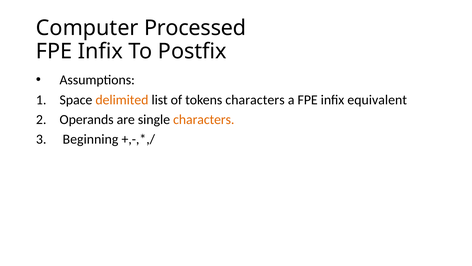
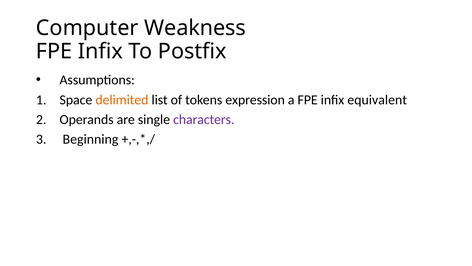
Processed: Processed -> Weakness (195, 28)
tokens characters: characters -> expression (255, 100)
characters colour: orange -> purple (204, 119)
